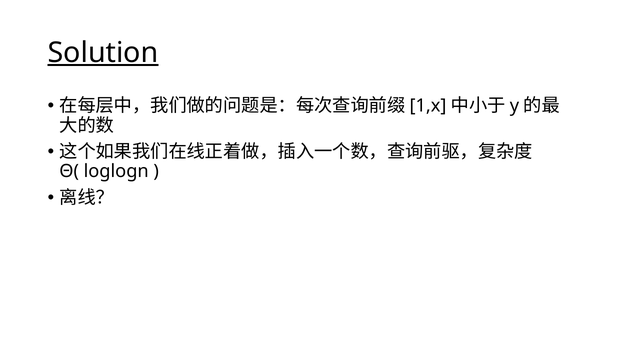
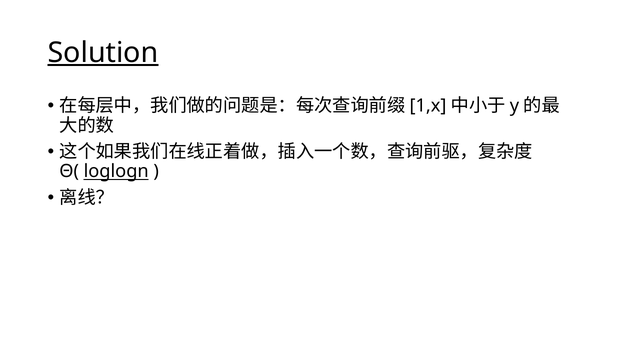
loglogn underline: none -> present (116, 171)
